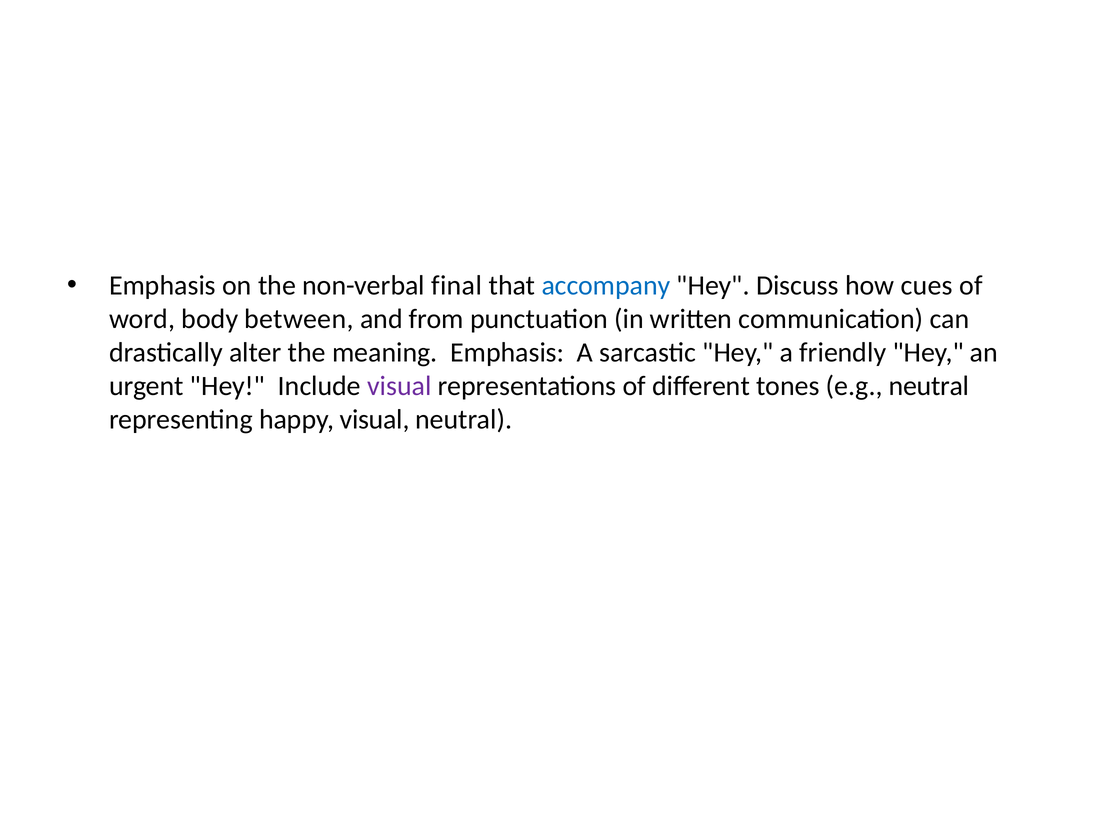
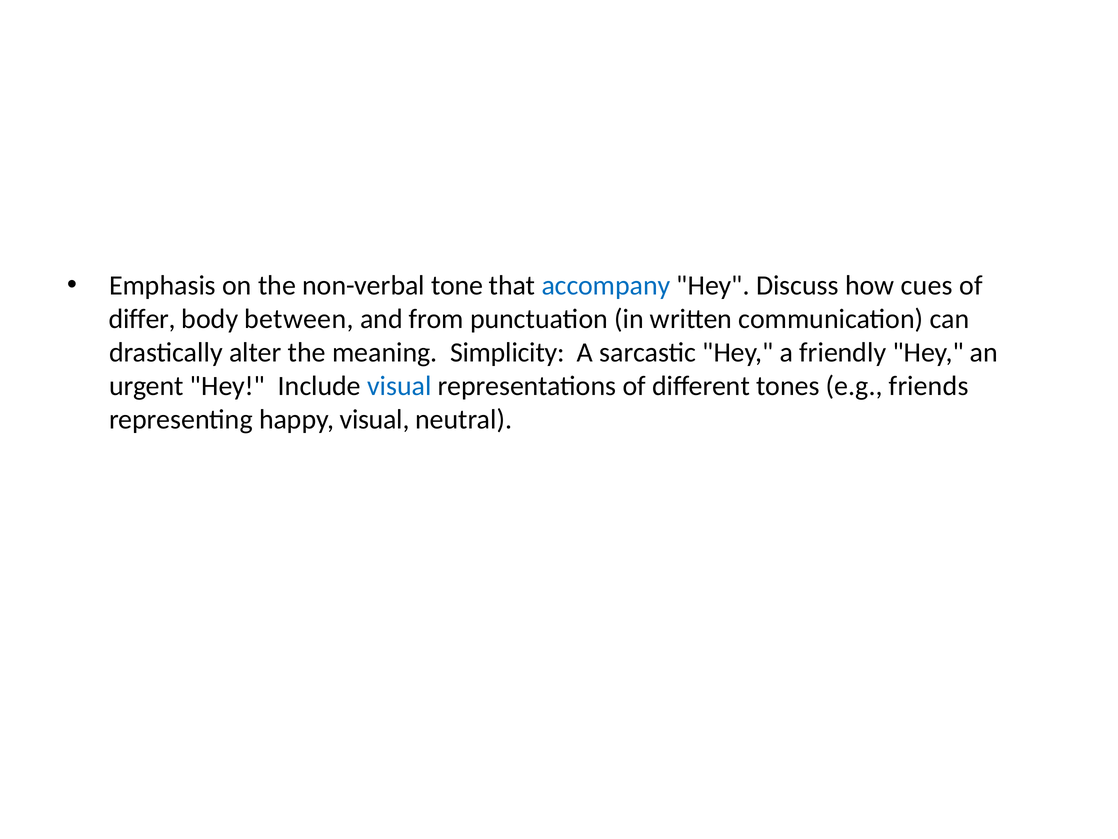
final: final -> tone (457, 285)
word: word -> differ (142, 319)
meaning Emphasis: Emphasis -> Simplicity (507, 352)
visual colour: purple -> blue (399, 386)
e.g neutral: neutral -> friends (929, 386)
